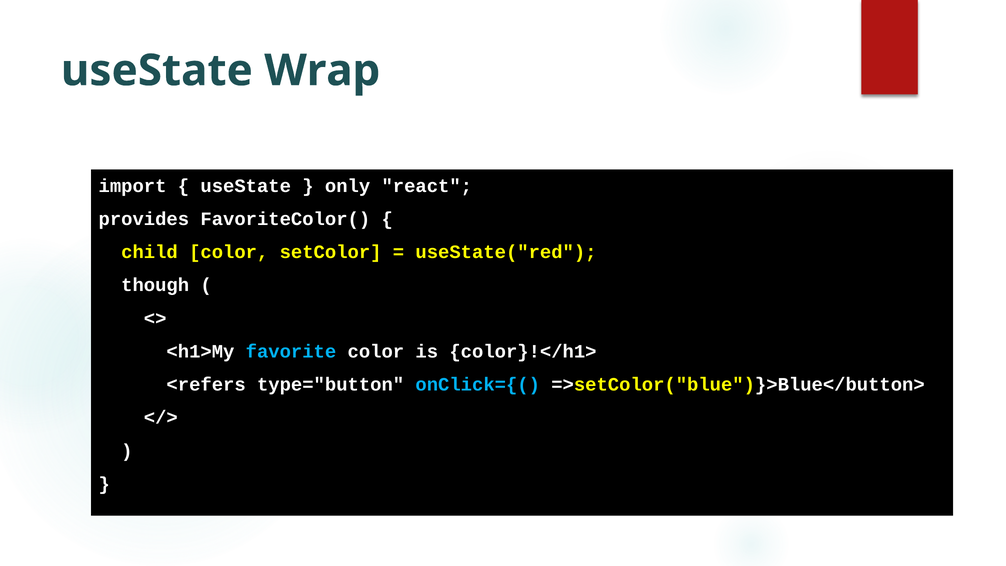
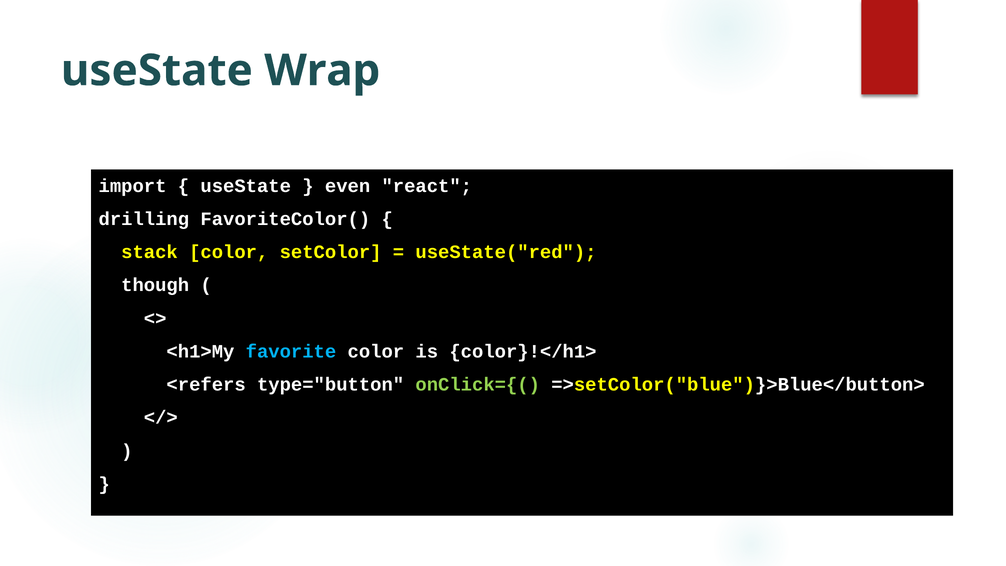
only: only -> even (348, 186)
provides: provides -> drilling (144, 219)
child: child -> stack (150, 252)
onClick={( colour: light blue -> light green (478, 385)
